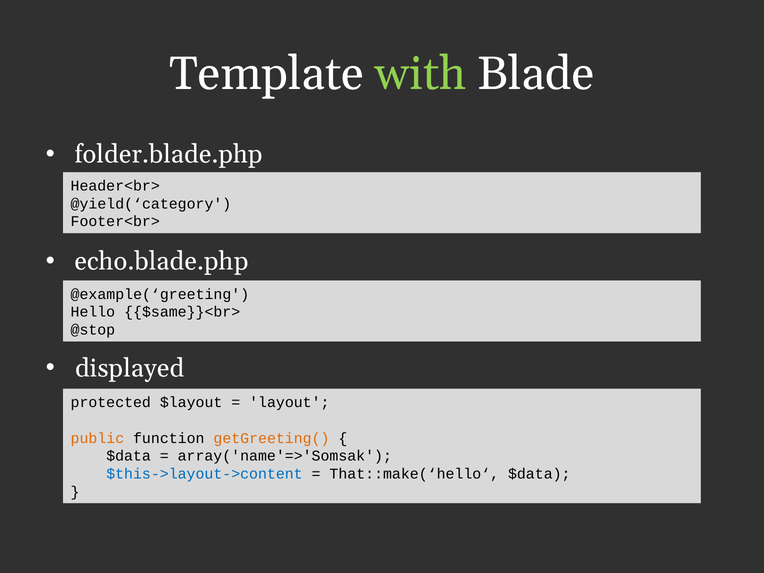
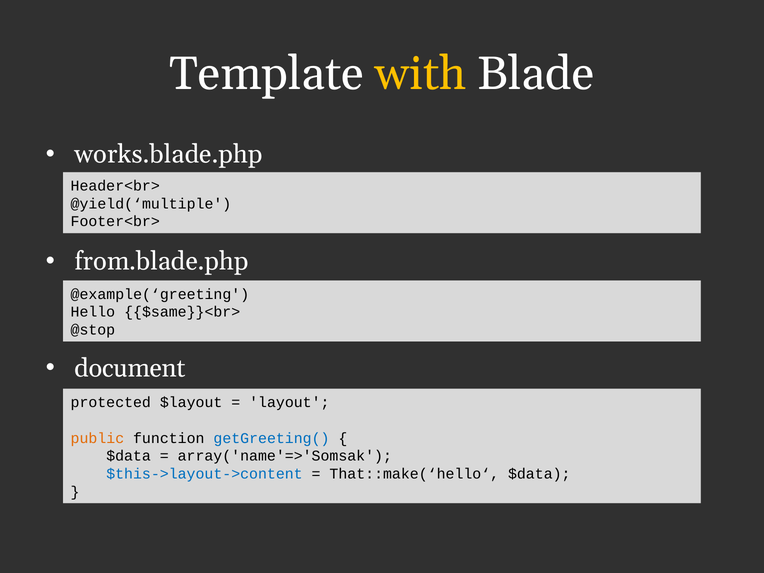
with colour: light green -> yellow (421, 74)
folder.blade.php: folder.blade.php -> works.blade.php (169, 155)
@yield(‘category: @yield(‘category -> @yield(‘multiple (151, 204)
echo.blade.php: echo.blade.php -> from.blade.php (162, 262)
displayed: displayed -> document (130, 368)
getGreeting( colour: orange -> blue (271, 438)
